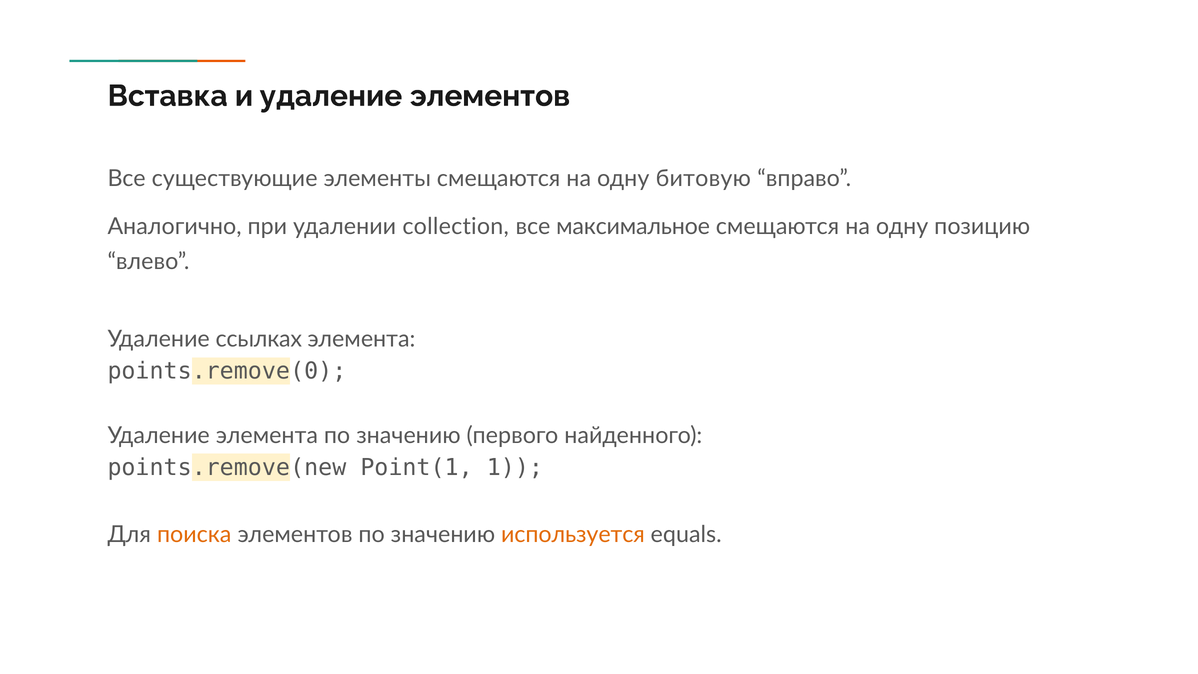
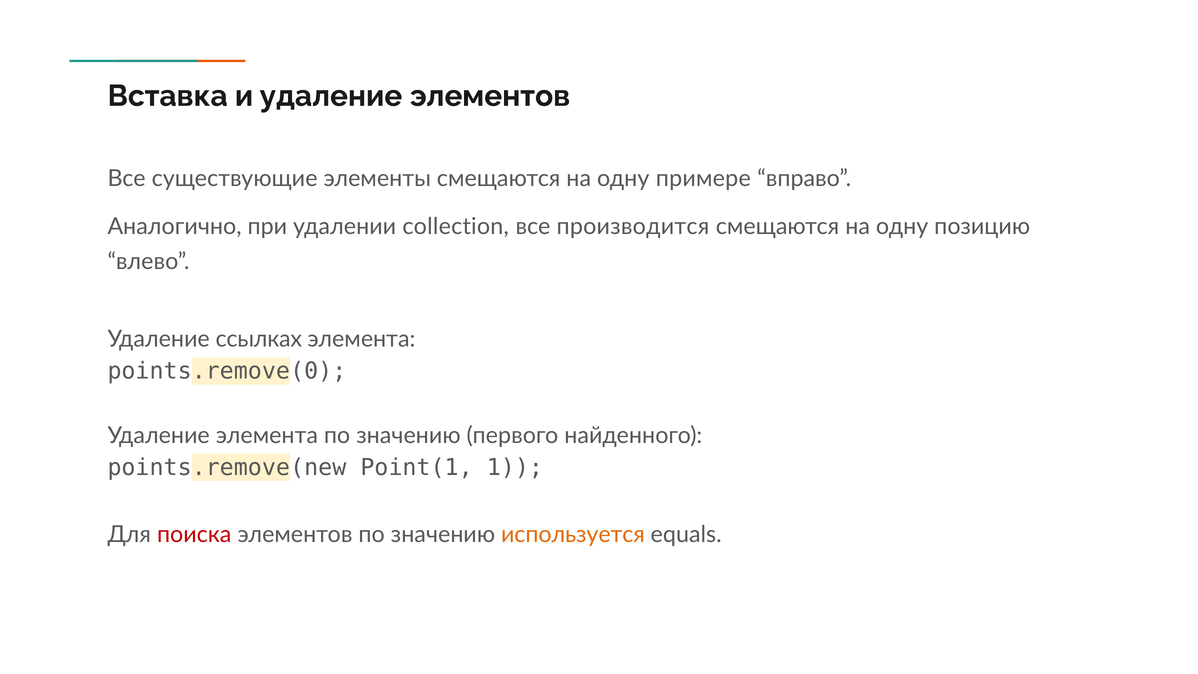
битовую: битовую -> примере (703, 178)
максимальное: максимальное -> производится (633, 227)
поиска colour: orange -> red (194, 535)
